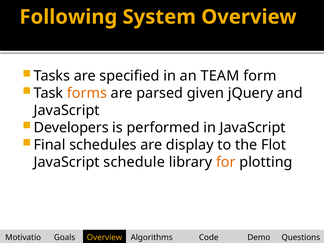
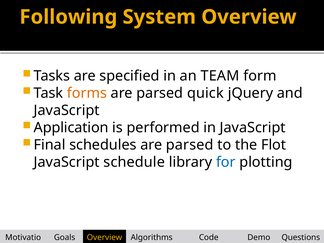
given: given -> quick (205, 93)
Developers: Developers -> Application (71, 128)
schedules are display: display -> parsed (190, 145)
for colour: orange -> blue (226, 162)
